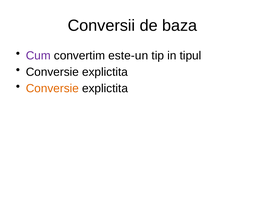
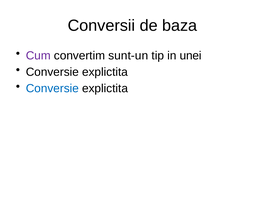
este-un: este-un -> sunt-un (128, 56)
tipul: tipul -> unei (191, 56)
Conversie colour: orange -> blue (52, 89)
